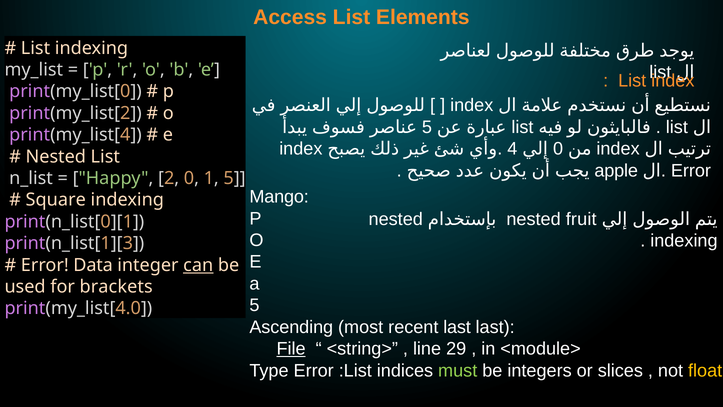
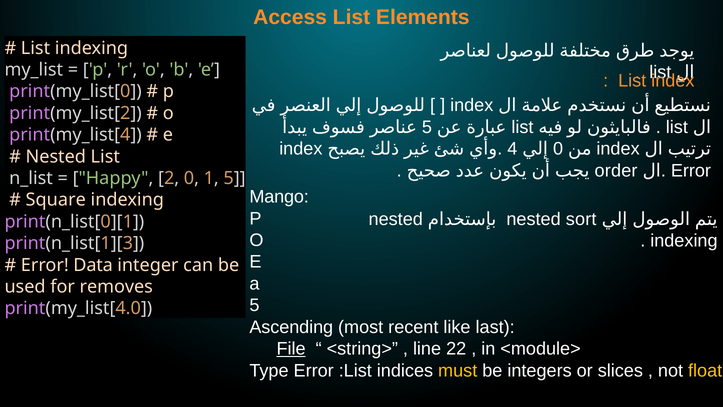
apple: apple -> order (616, 170)
fruit: fruit -> sort (581, 219)
can underline: present -> none (198, 265)
brackets: brackets -> removes (116, 287)
recent last: last -> like (457, 327)
29: 29 -> 22 (456, 349)
must colour: light green -> yellow (458, 370)
